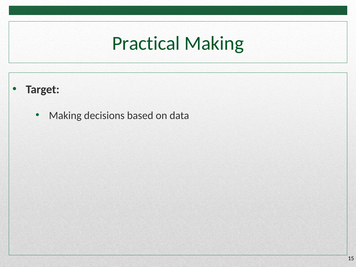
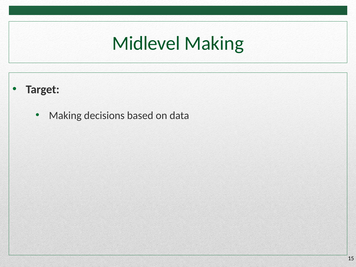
Practical: Practical -> Midlevel (146, 43)
